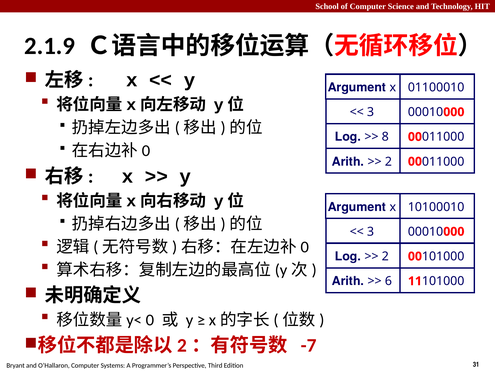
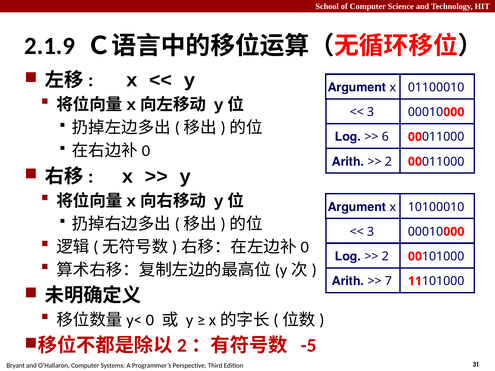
8: 8 -> 6 (385, 137)
6: 6 -> 7 (388, 281)
-7: -7 -> -5 (309, 346)
